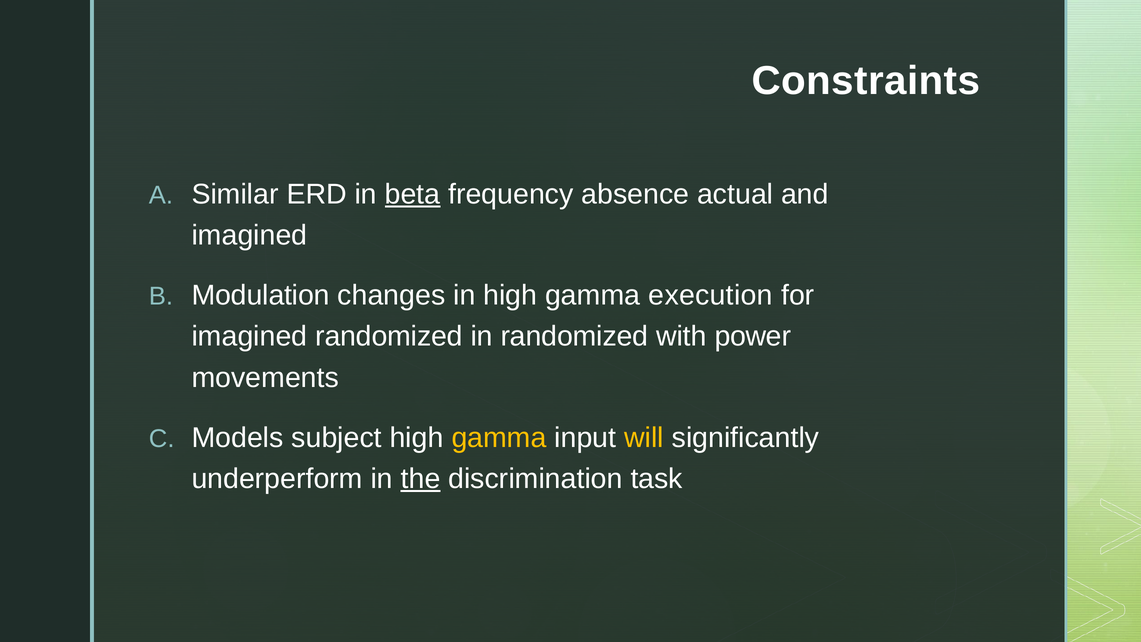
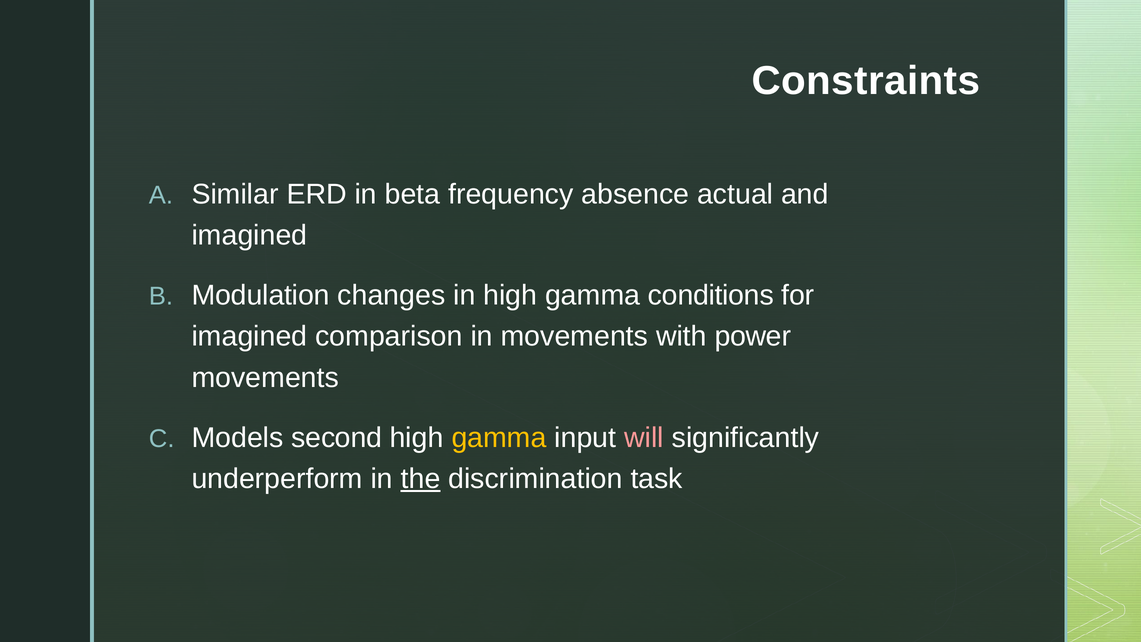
beta underline: present -> none (413, 194)
execution: execution -> conditions (711, 295)
imagined randomized: randomized -> comparison (389, 336)
in randomized: randomized -> movements (574, 336)
subject: subject -> second (337, 438)
will colour: yellow -> pink (644, 438)
